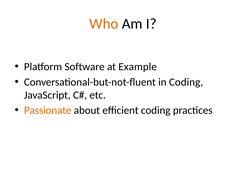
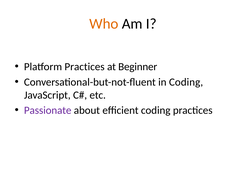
Platform Software: Software -> Practices (85, 67)
Example: Example -> Beginner (138, 67)
Passionate colour: orange -> purple (48, 111)
